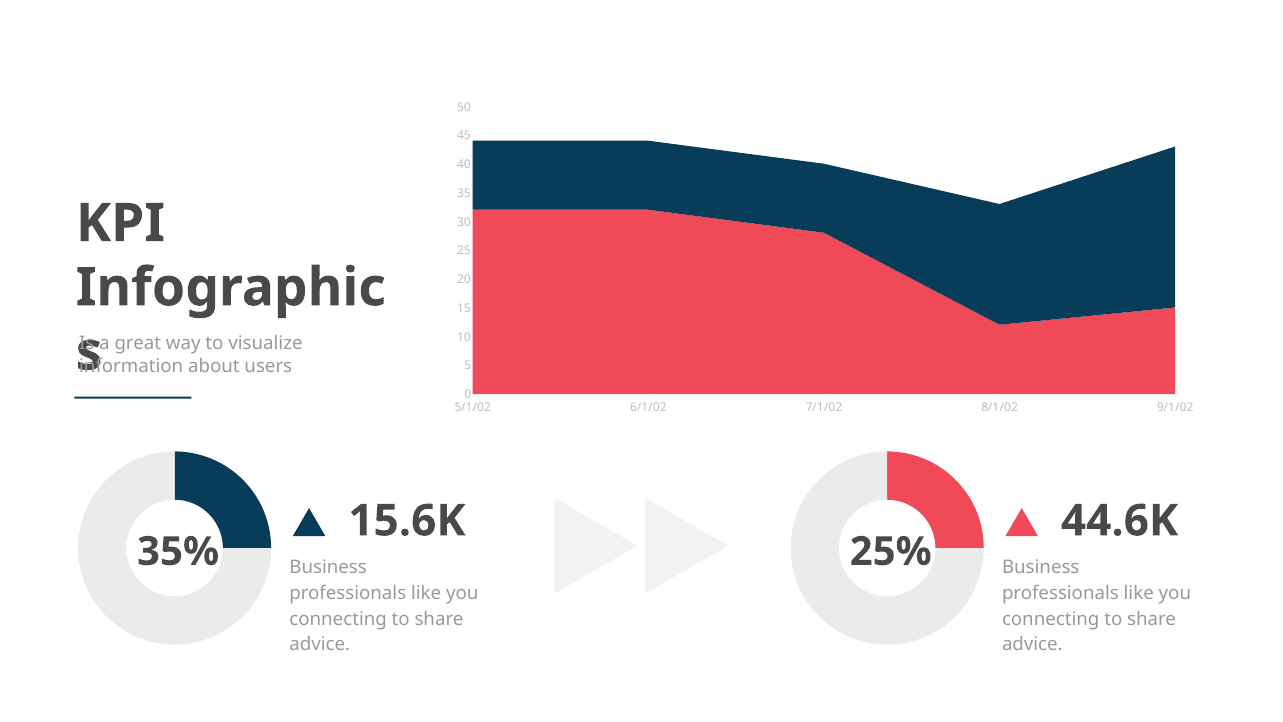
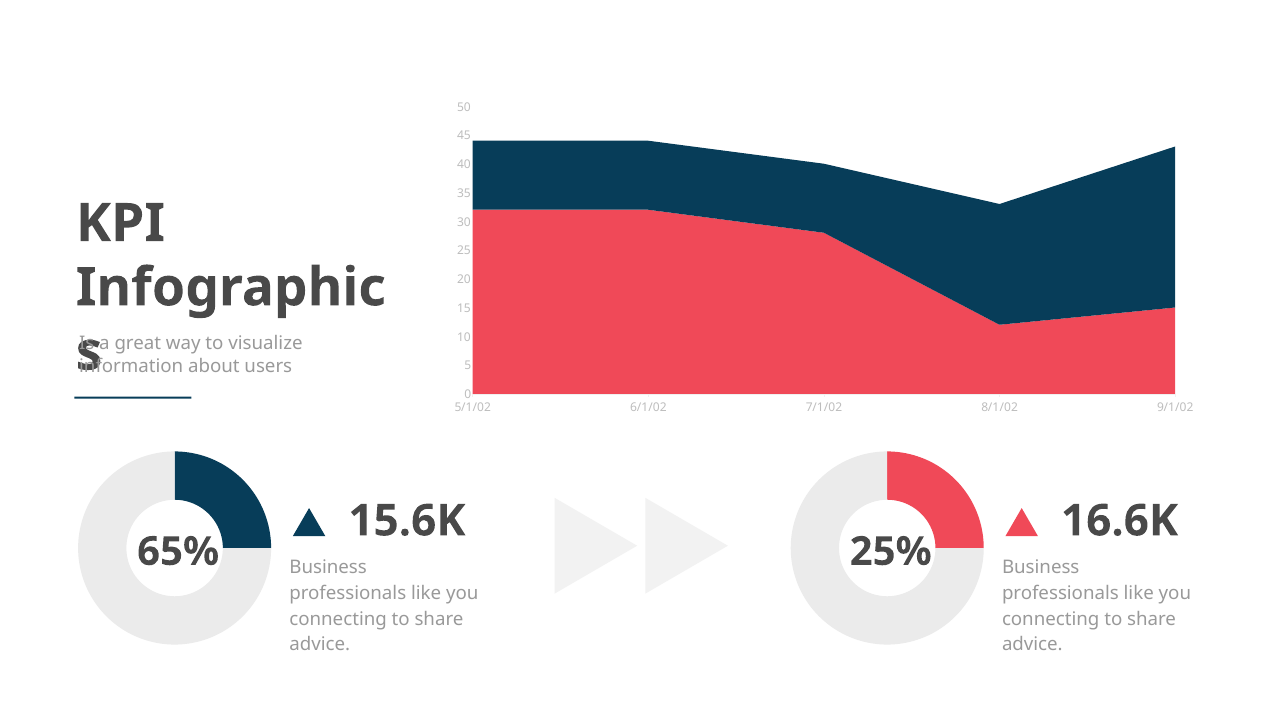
44.6K: 44.6K -> 16.6K (1120, 521)
35%: 35% -> 65% (178, 551)
